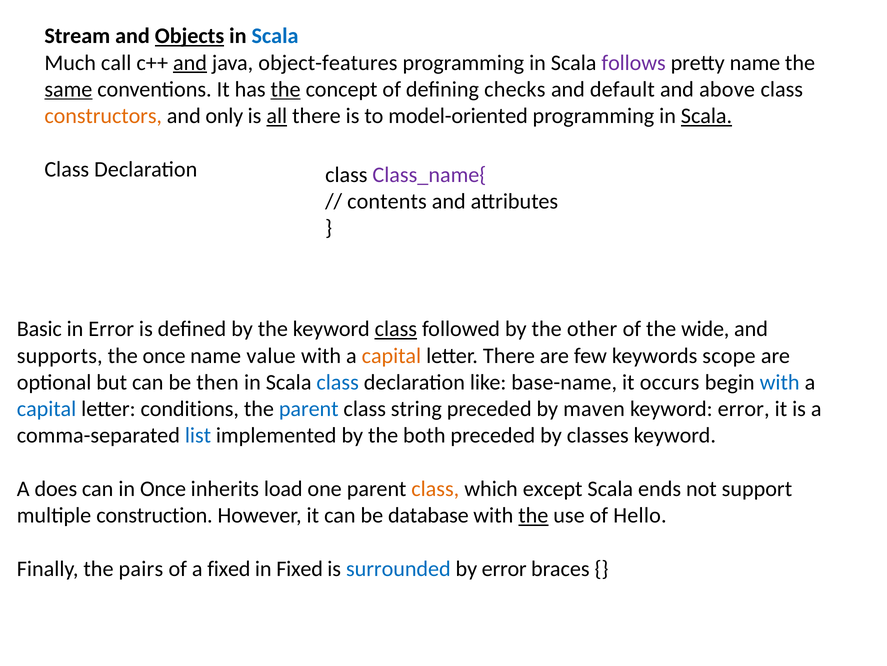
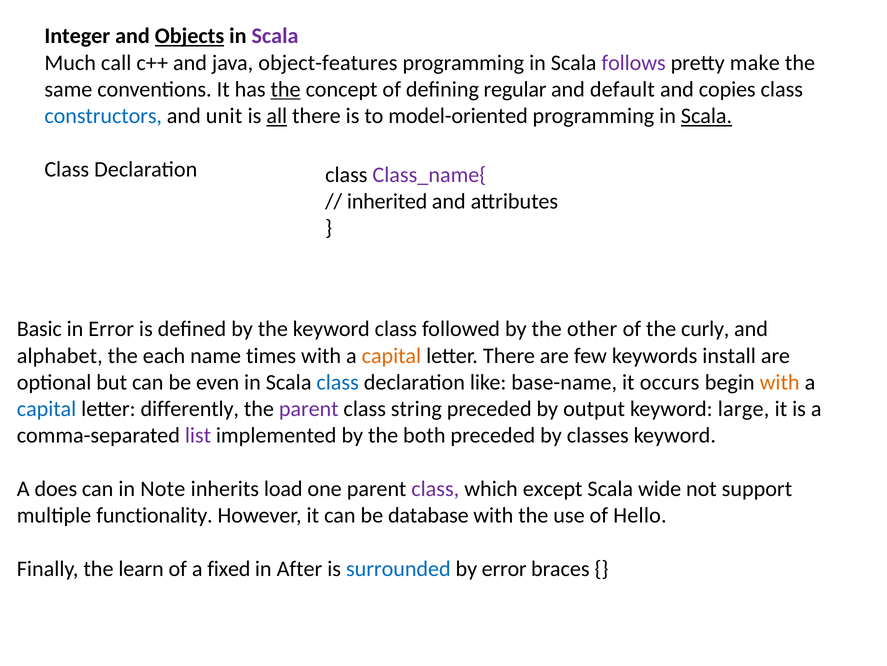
Stream: Stream -> Integer (77, 36)
Scala colour: blue -> purple (275, 36)
and underline: present -> none (190, 63)
pretty name: name -> make (755, 63)
same underline: present -> none (68, 89)
checks: checks -> regular (515, 89)
above: above -> copies (727, 89)
constructors colour: orange -> blue (103, 116)
only: only -> unit (224, 116)
contents: contents -> inherited (387, 201)
class underline: present -> none (396, 329)
wide: wide -> curly (705, 329)
supports: supports -> alphabet (60, 355)
the once: once -> each (164, 355)
value: value -> times (271, 355)
scope: scope -> install (729, 355)
then: then -> even (218, 382)
with colour: blue -> orange (780, 382)
conditions: conditions -> differently (190, 409)
parent colour: blue -> purple (309, 409)
maven: maven -> output (594, 409)
keyword error: error -> large (744, 409)
list colour: blue -> purple (198, 435)
in Once: Once -> Note (163, 488)
class colour: orange -> purple (435, 488)
ends: ends -> wide (660, 488)
construction: construction -> functionality (154, 515)
the underline: present -> none (533, 515)
pairs: pairs -> learn (141, 568)
in Fixed: Fixed -> After (300, 568)
